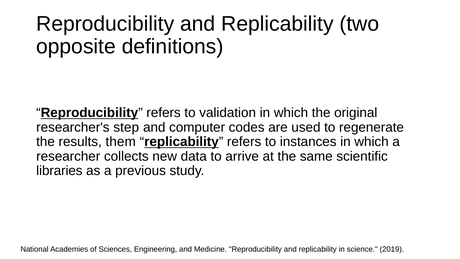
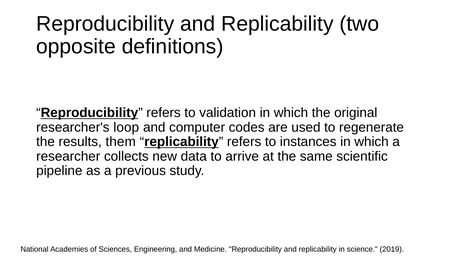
step: step -> loop (126, 127)
libraries: libraries -> pipeline (59, 171)
